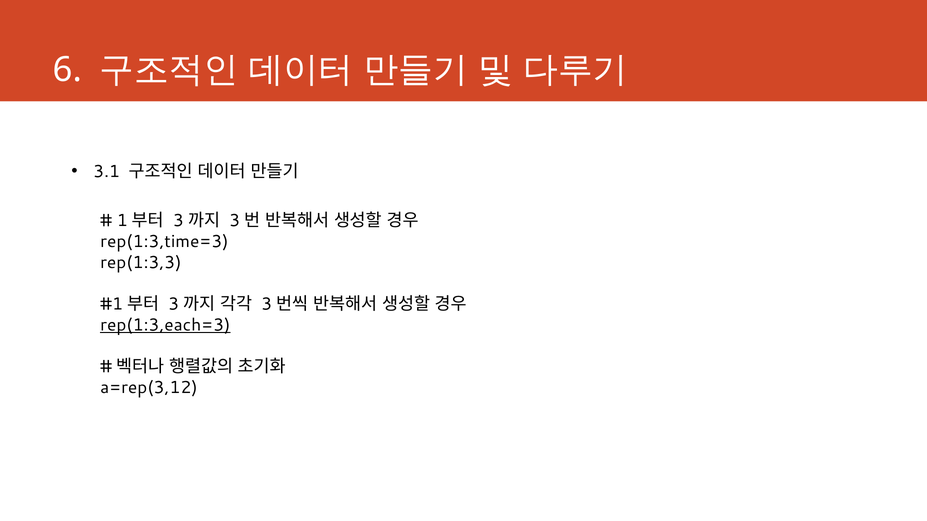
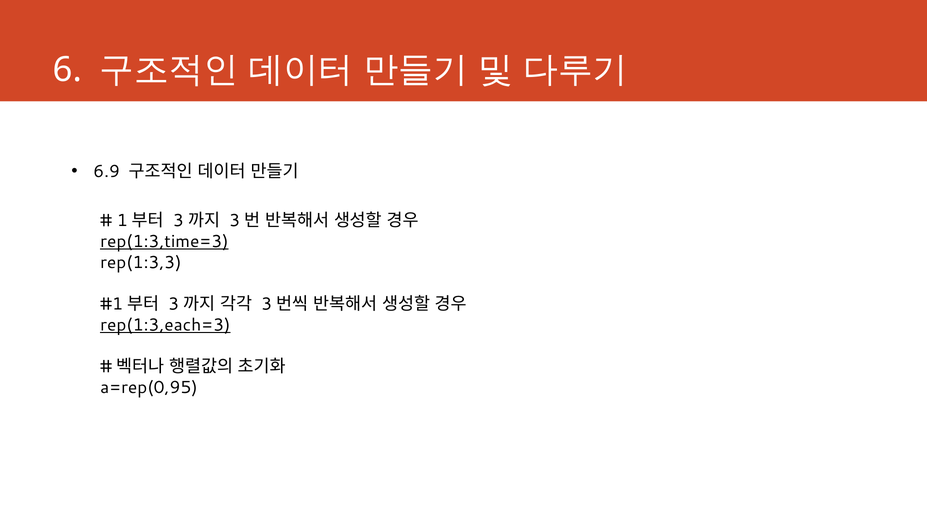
3.1: 3.1 -> 6.9 (107, 171)
rep(1:3,time=3 underline: none -> present (164, 242)
a=rep(3,12: a=rep(3,12 -> a=rep(0,95 (149, 388)
